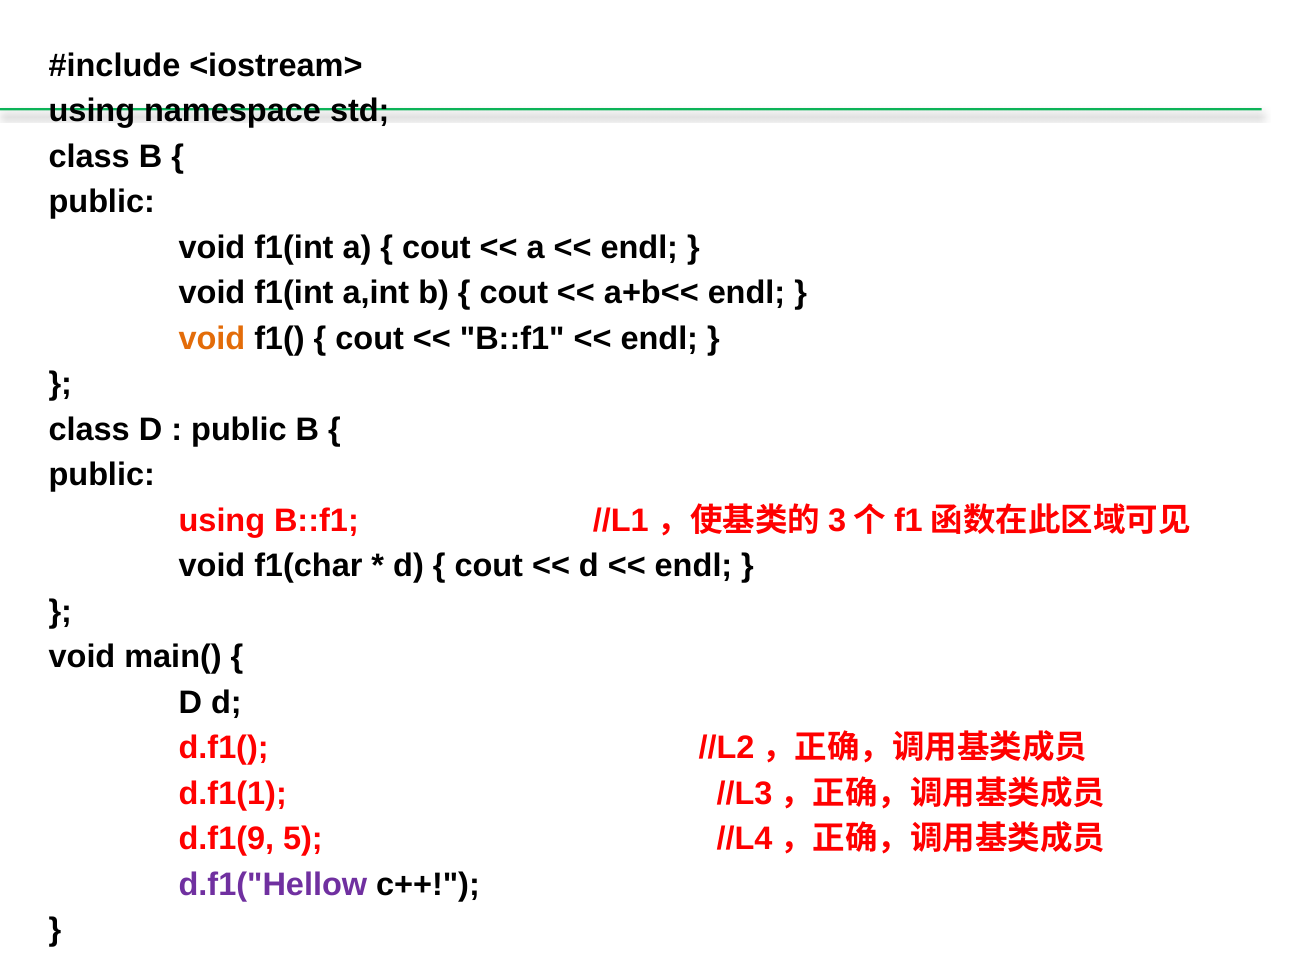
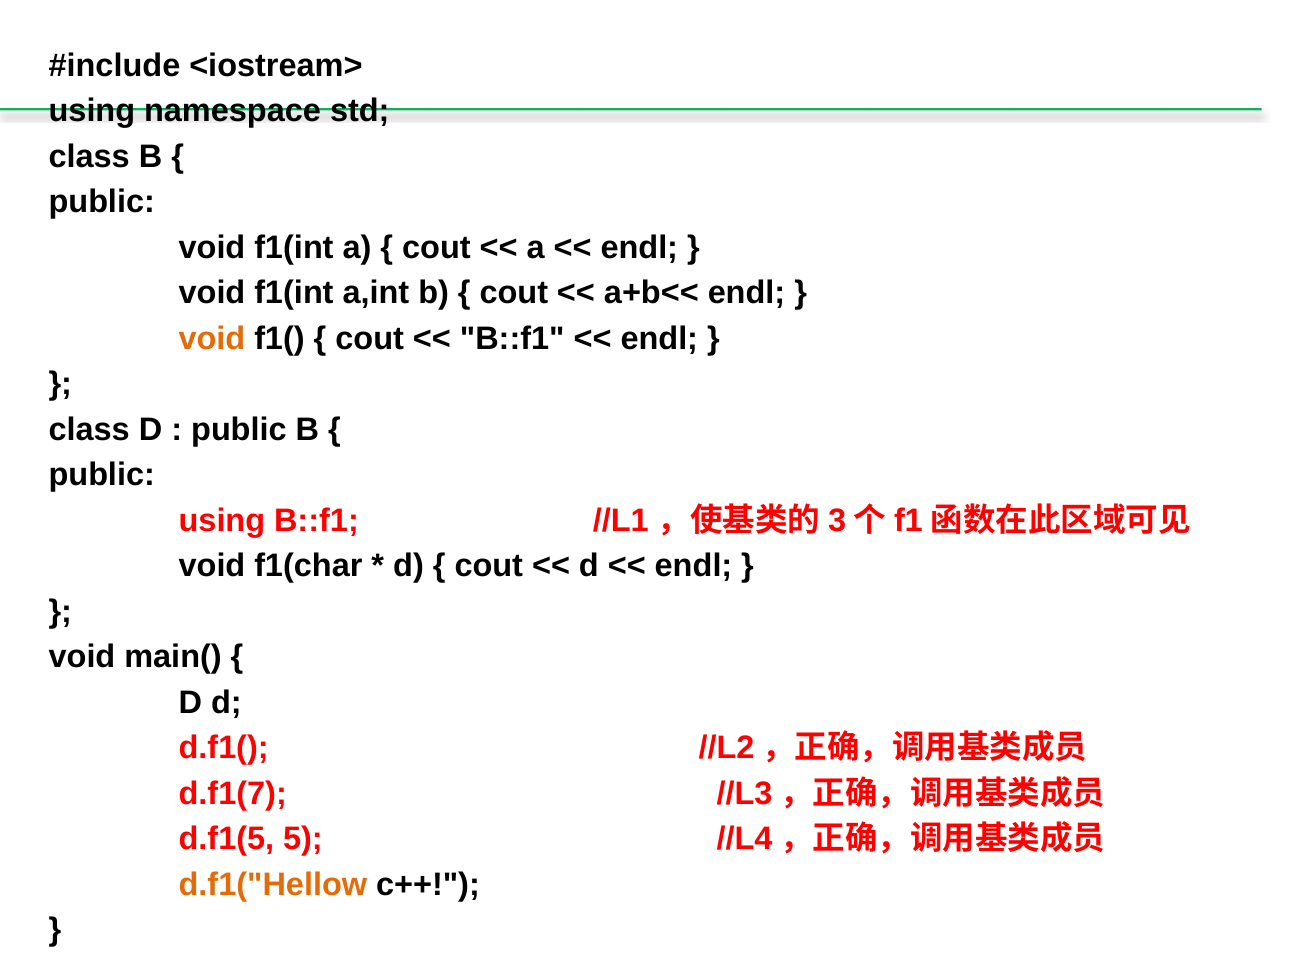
d.f1(1: d.f1(1 -> d.f1(7 (233, 793)
d.f1(9: d.f1(9 -> d.f1(5 (226, 839)
d.f1("Hellow colour: purple -> orange (273, 884)
